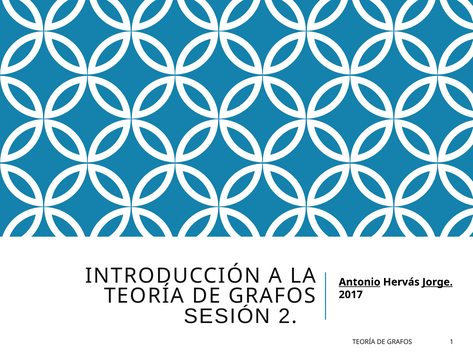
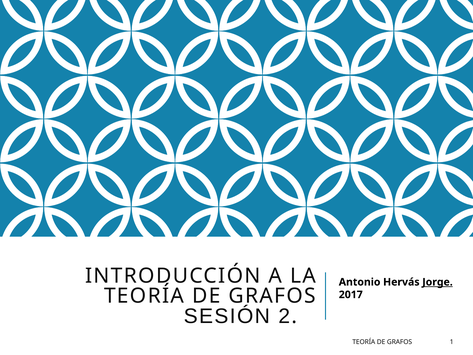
Antonio underline: present -> none (360, 282)
